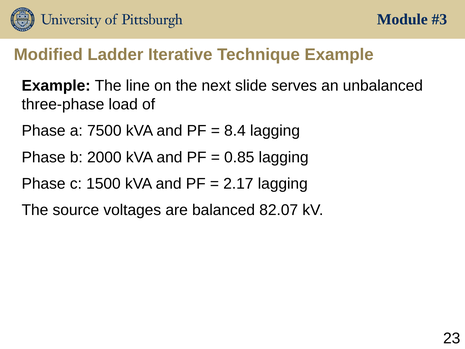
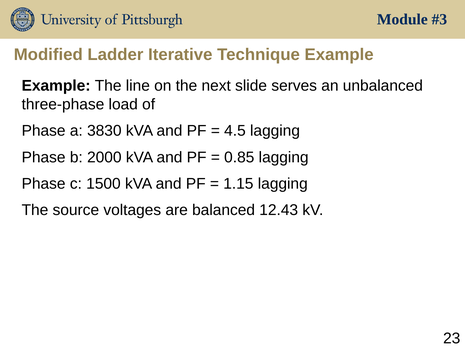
7500: 7500 -> 3830 (104, 131)
8.4: 8.4 -> 4.5 (235, 131)
2.17: 2.17 -> 1.15 (238, 183)
82.07: 82.07 -> 12.43 (279, 210)
